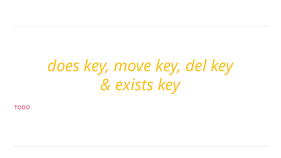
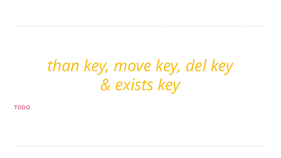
does: does -> than (64, 66)
